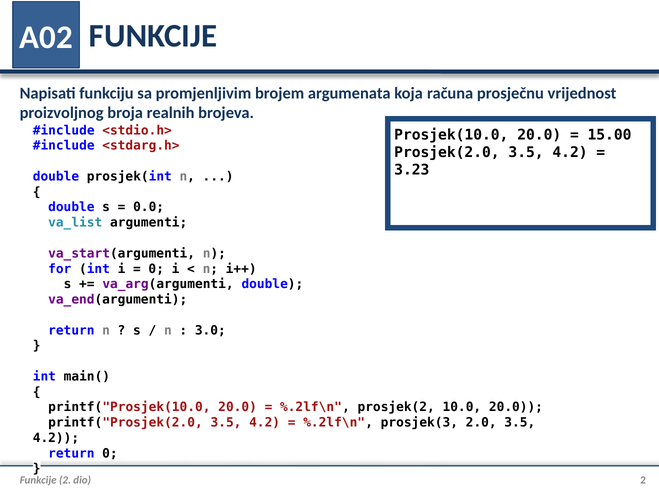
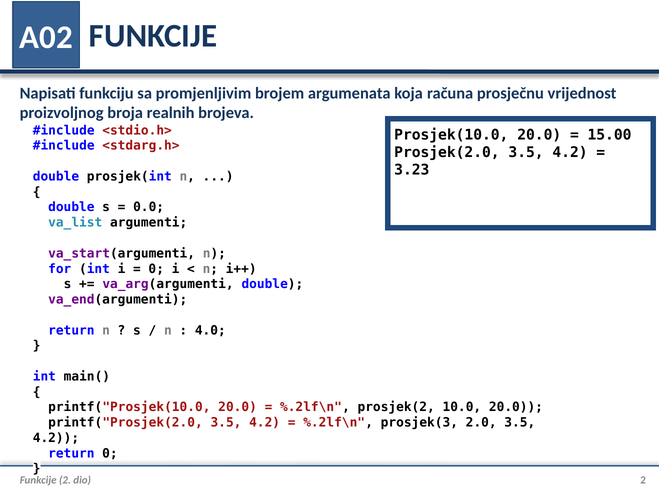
3.0: 3.0 -> 4.0 (210, 330)
